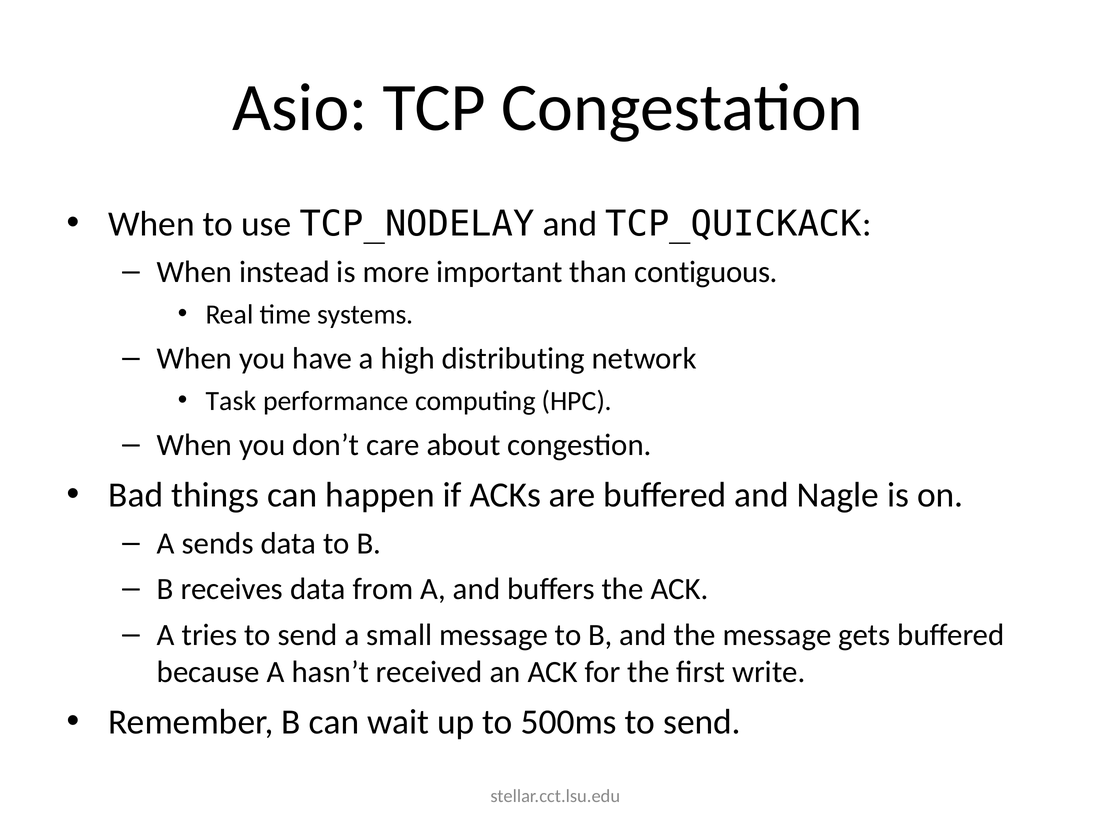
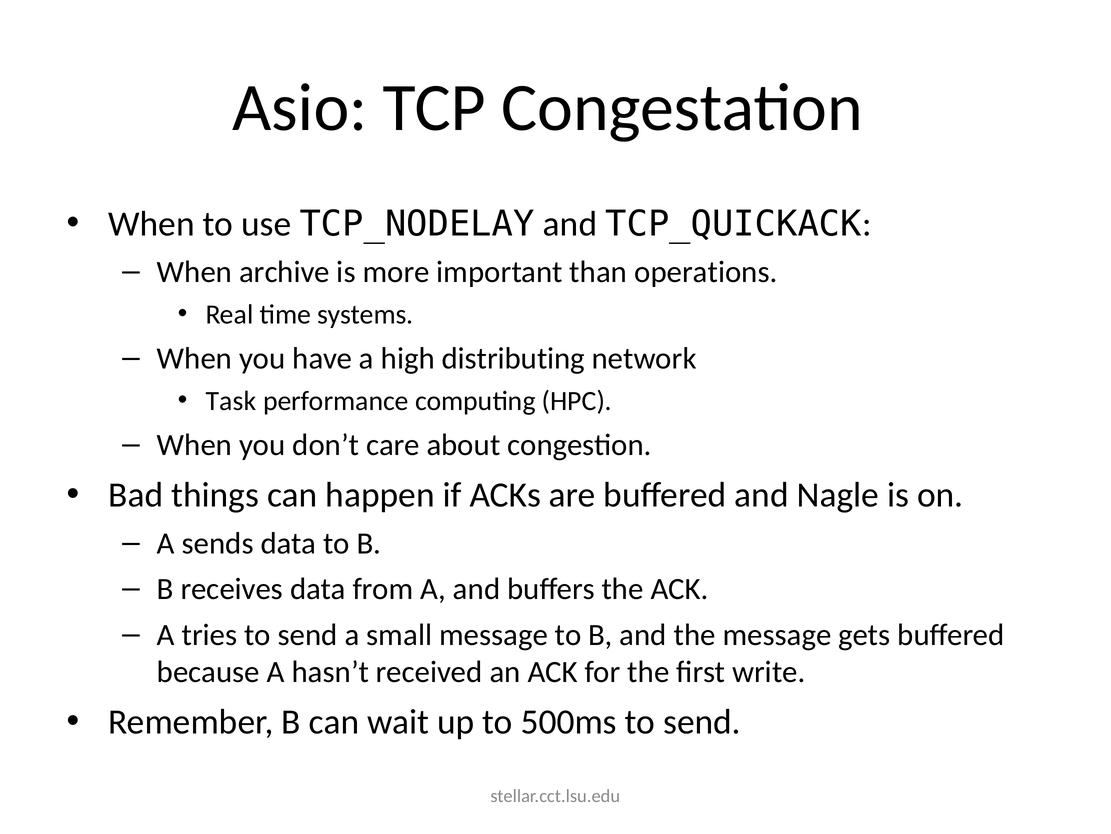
instead: instead -> archive (284, 272)
contiguous: contiguous -> operations (706, 272)
